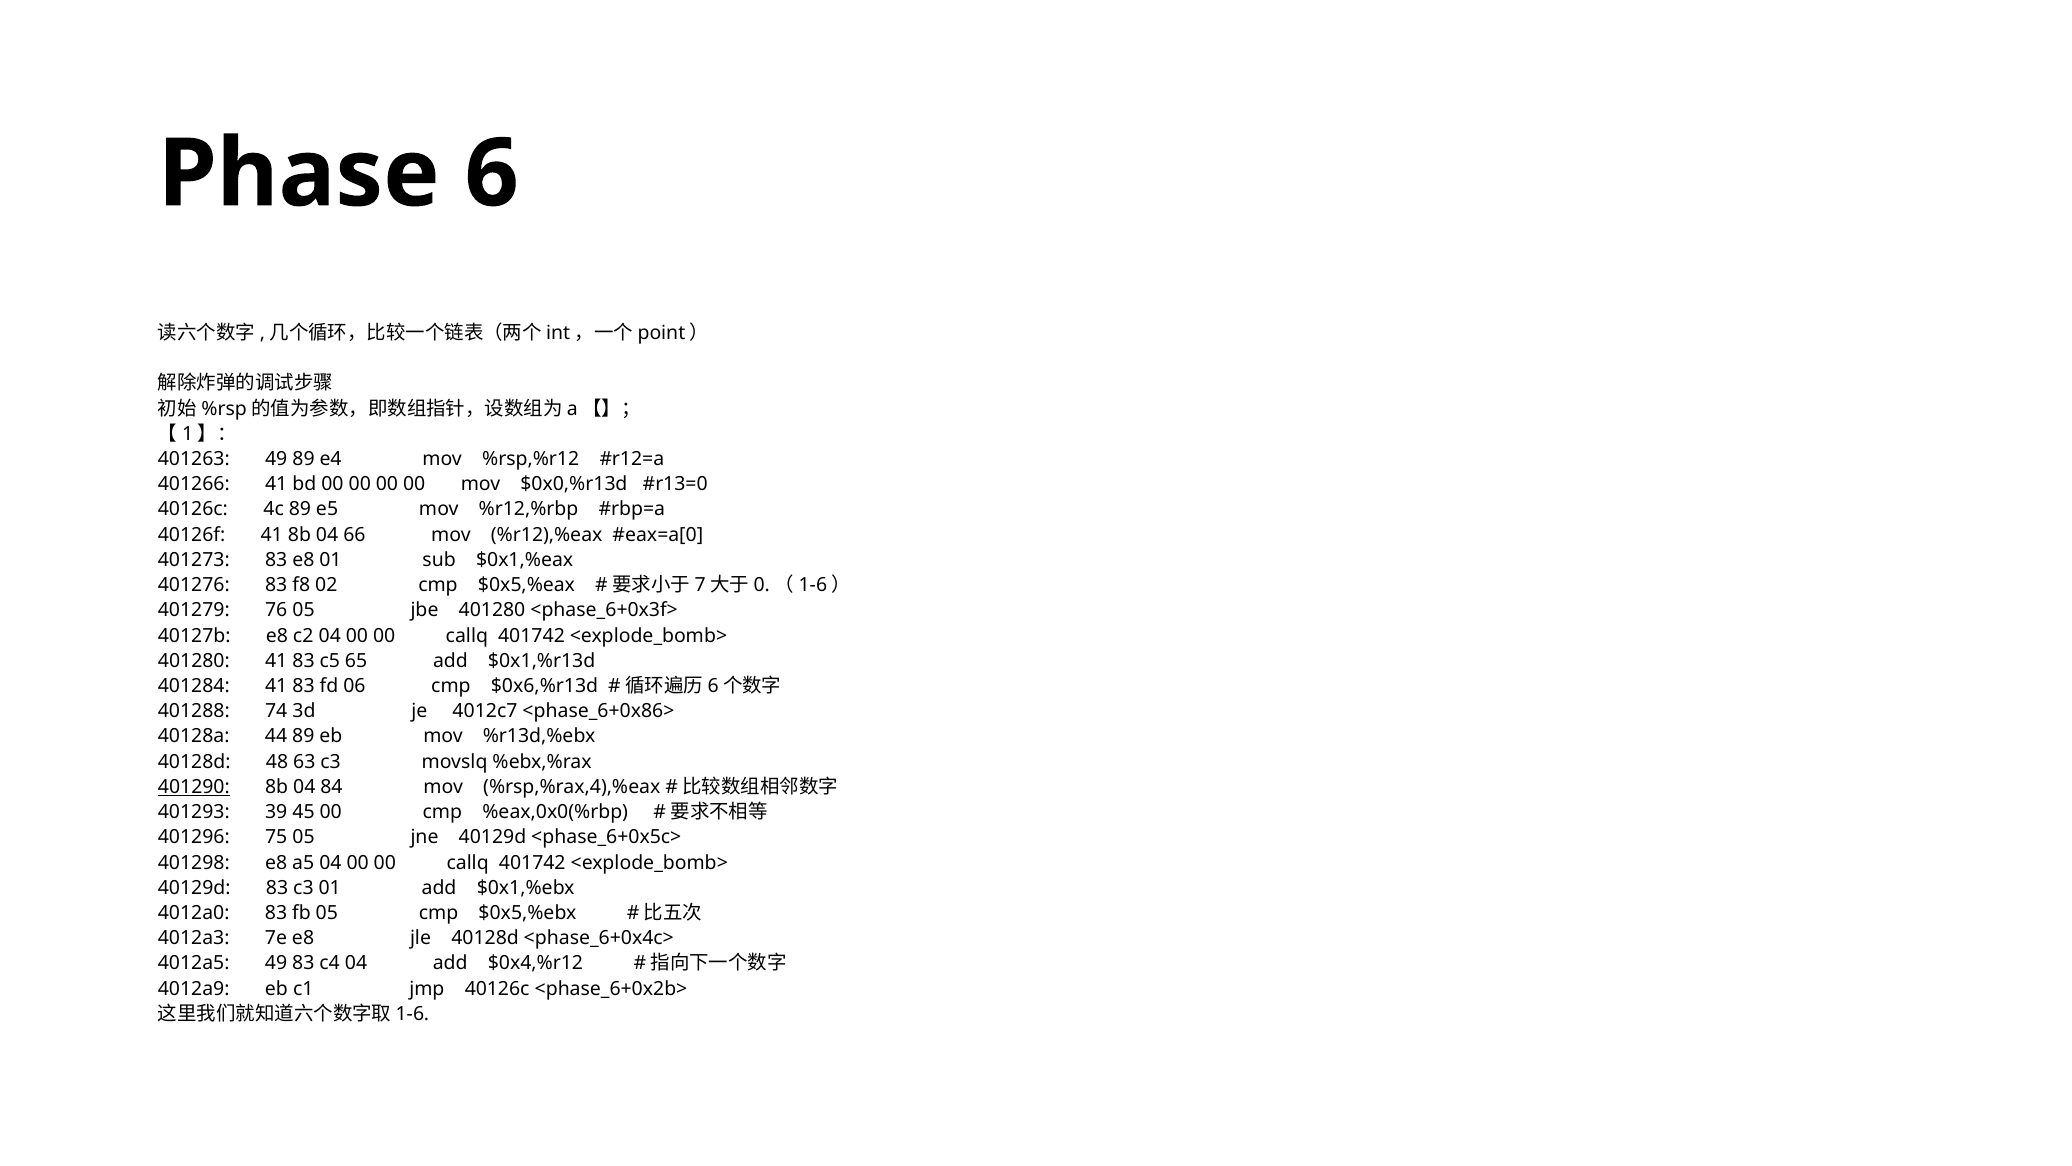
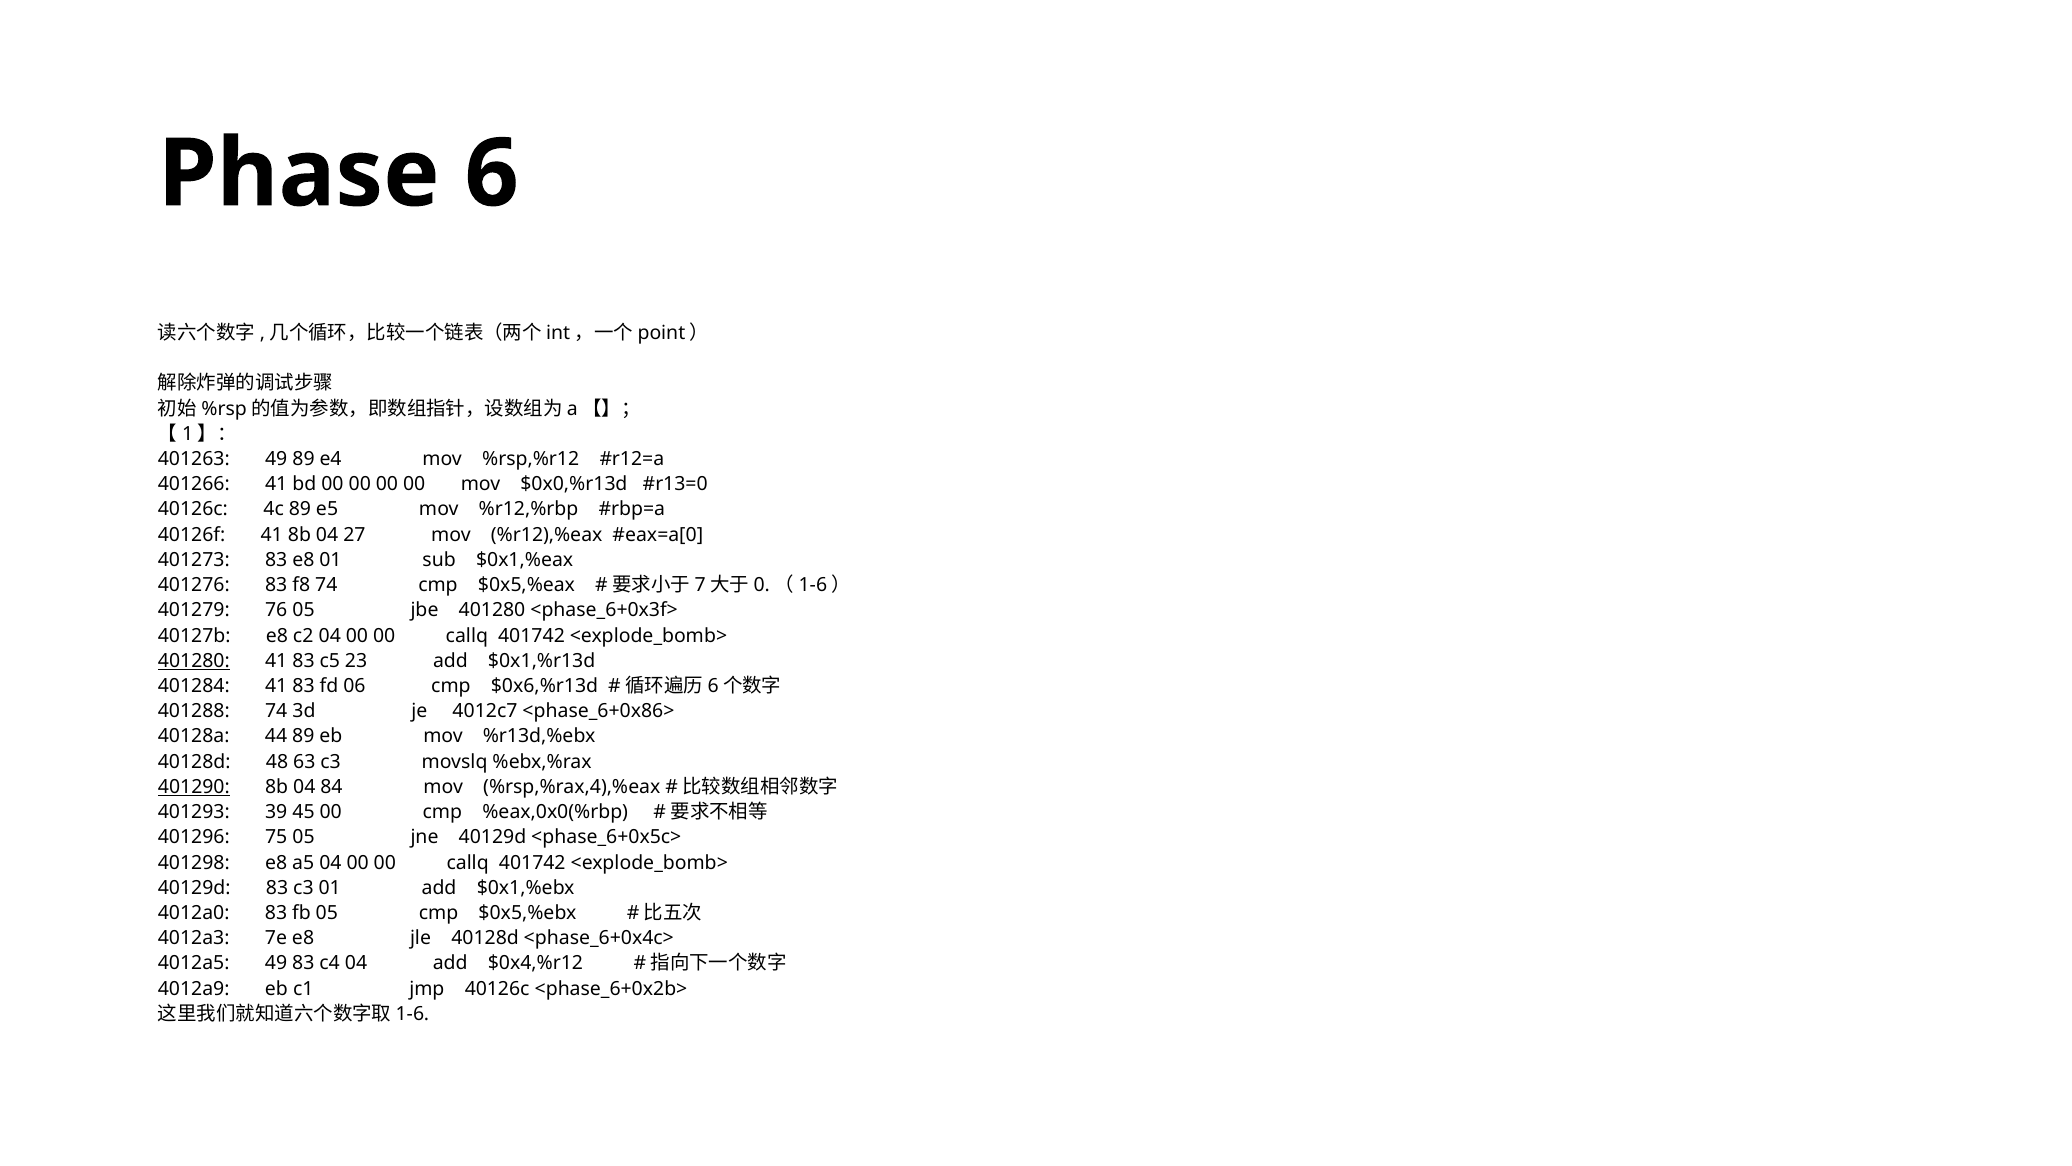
66: 66 -> 27 (354, 535)
f8 02: 02 -> 74 (326, 585)
401280 underline: none -> present (194, 661)
65: 65 -> 23 (356, 661)
